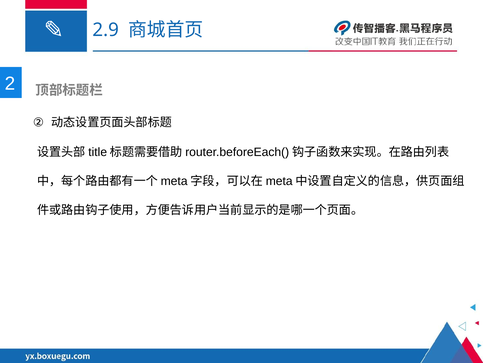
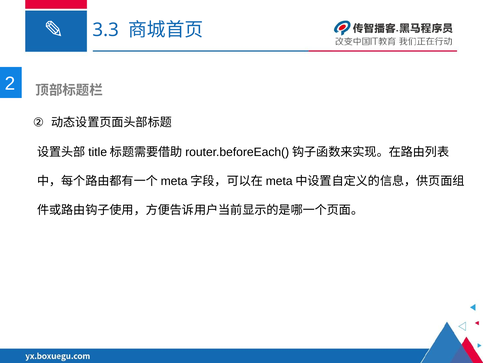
2.9: 2.9 -> 3.3 (106, 30)
